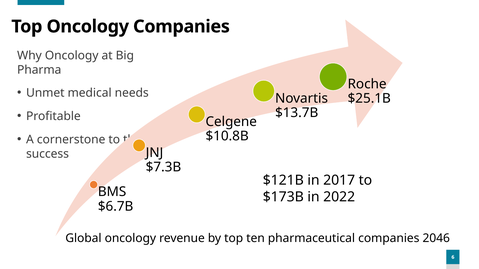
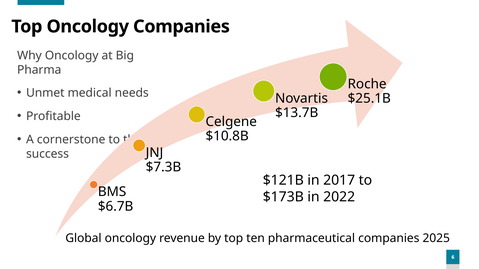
2046: 2046 -> 2025 (436, 239)
